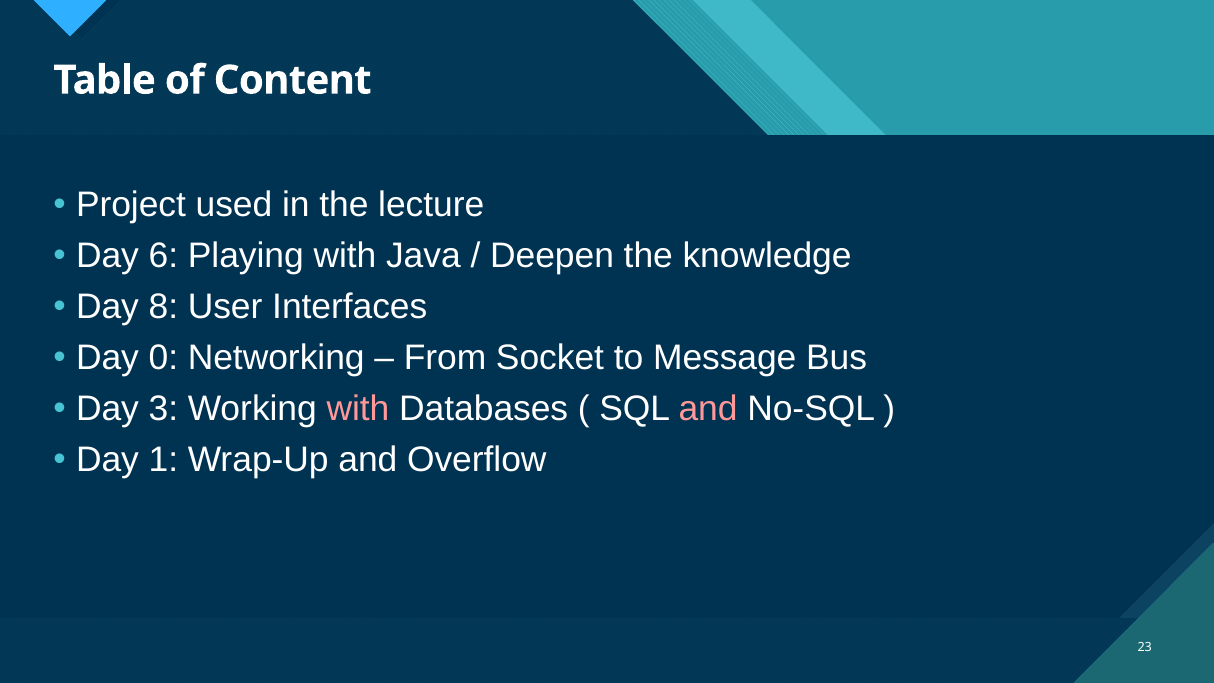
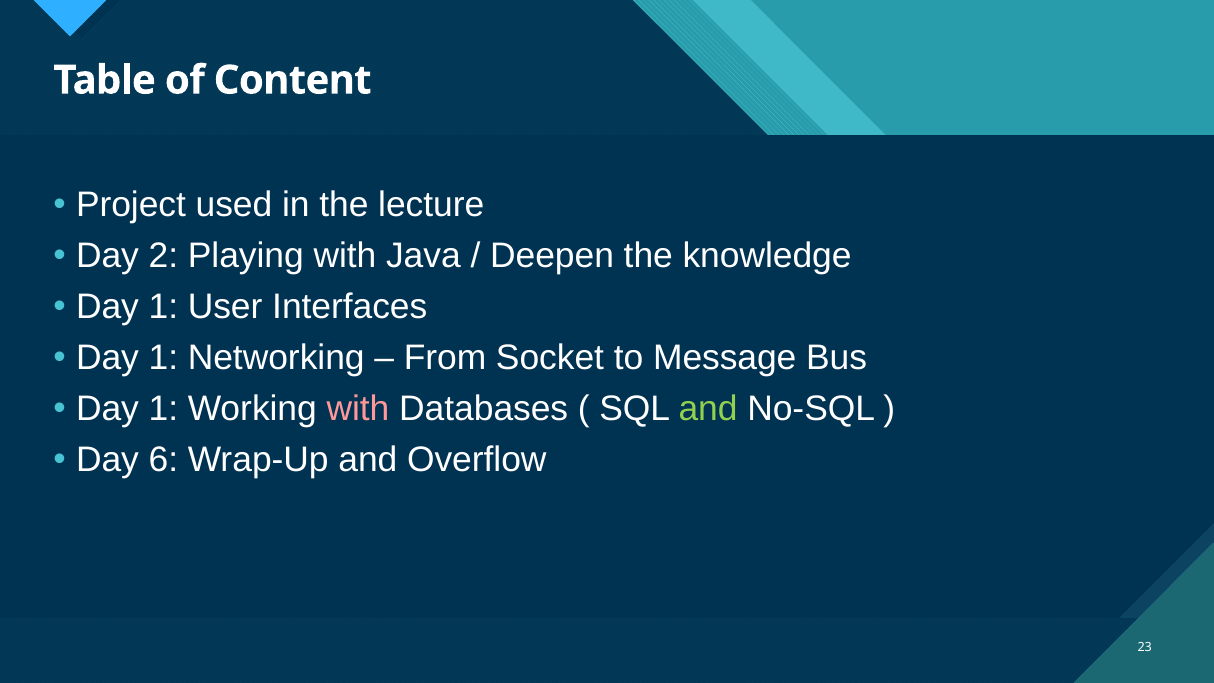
6: 6 -> 2 (163, 256)
8: 8 -> 1 (163, 307)
0: 0 -> 1 (163, 358)
3: 3 -> 1 (163, 409)
and colour: pink -> light green (708, 409)
1: 1 -> 6 (163, 460)
